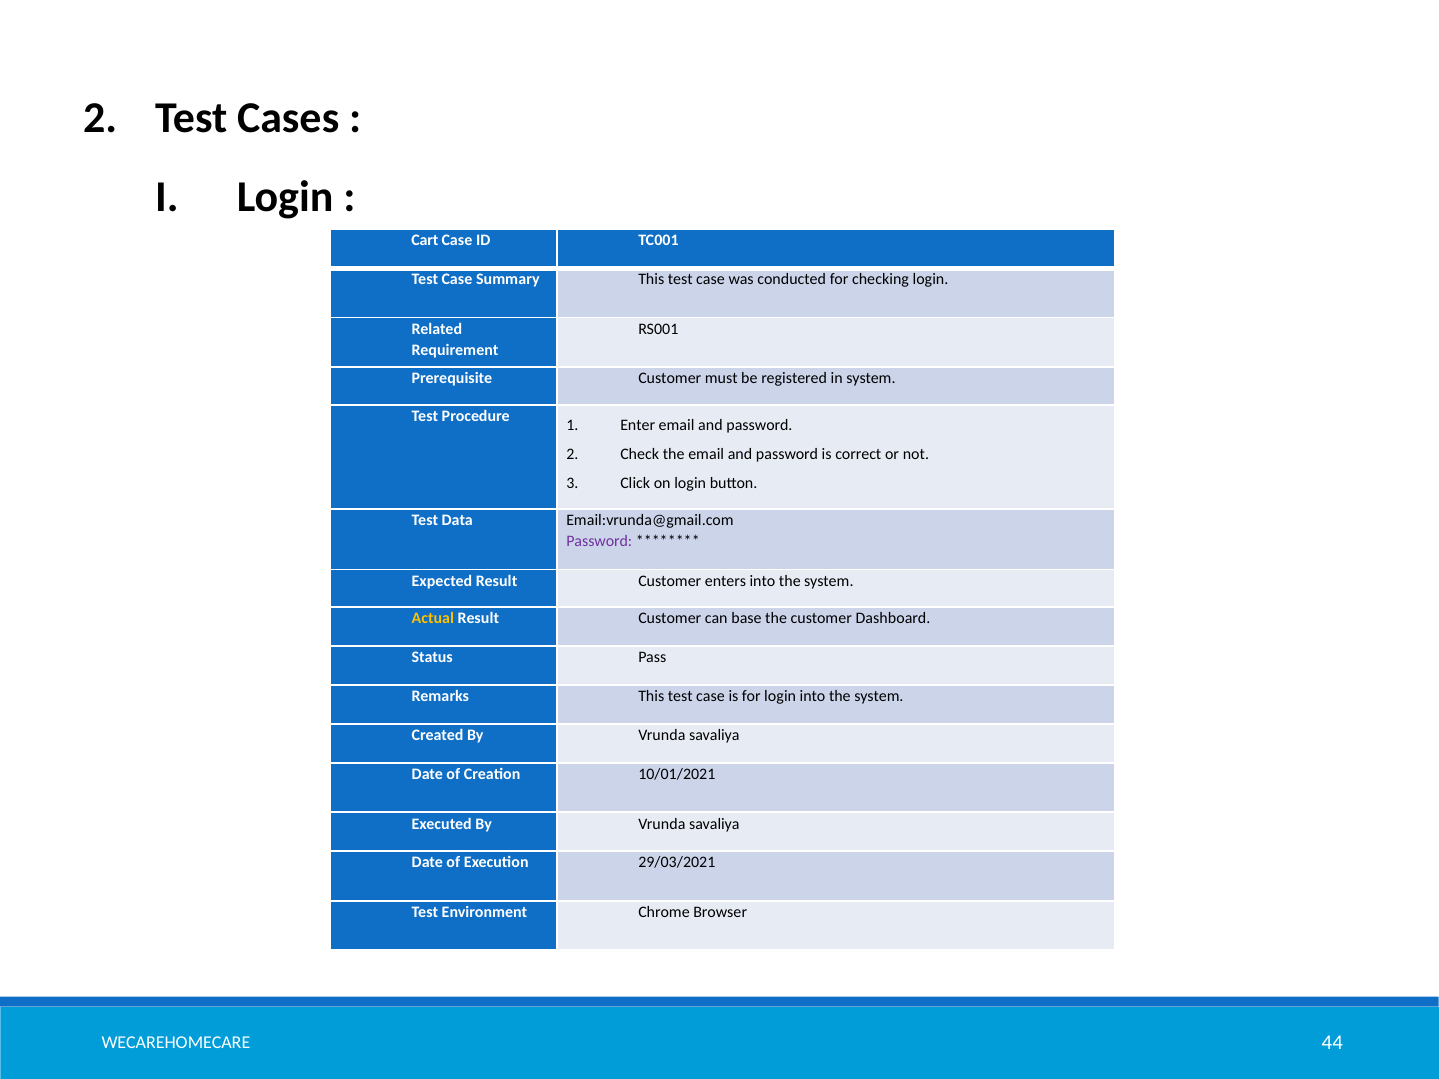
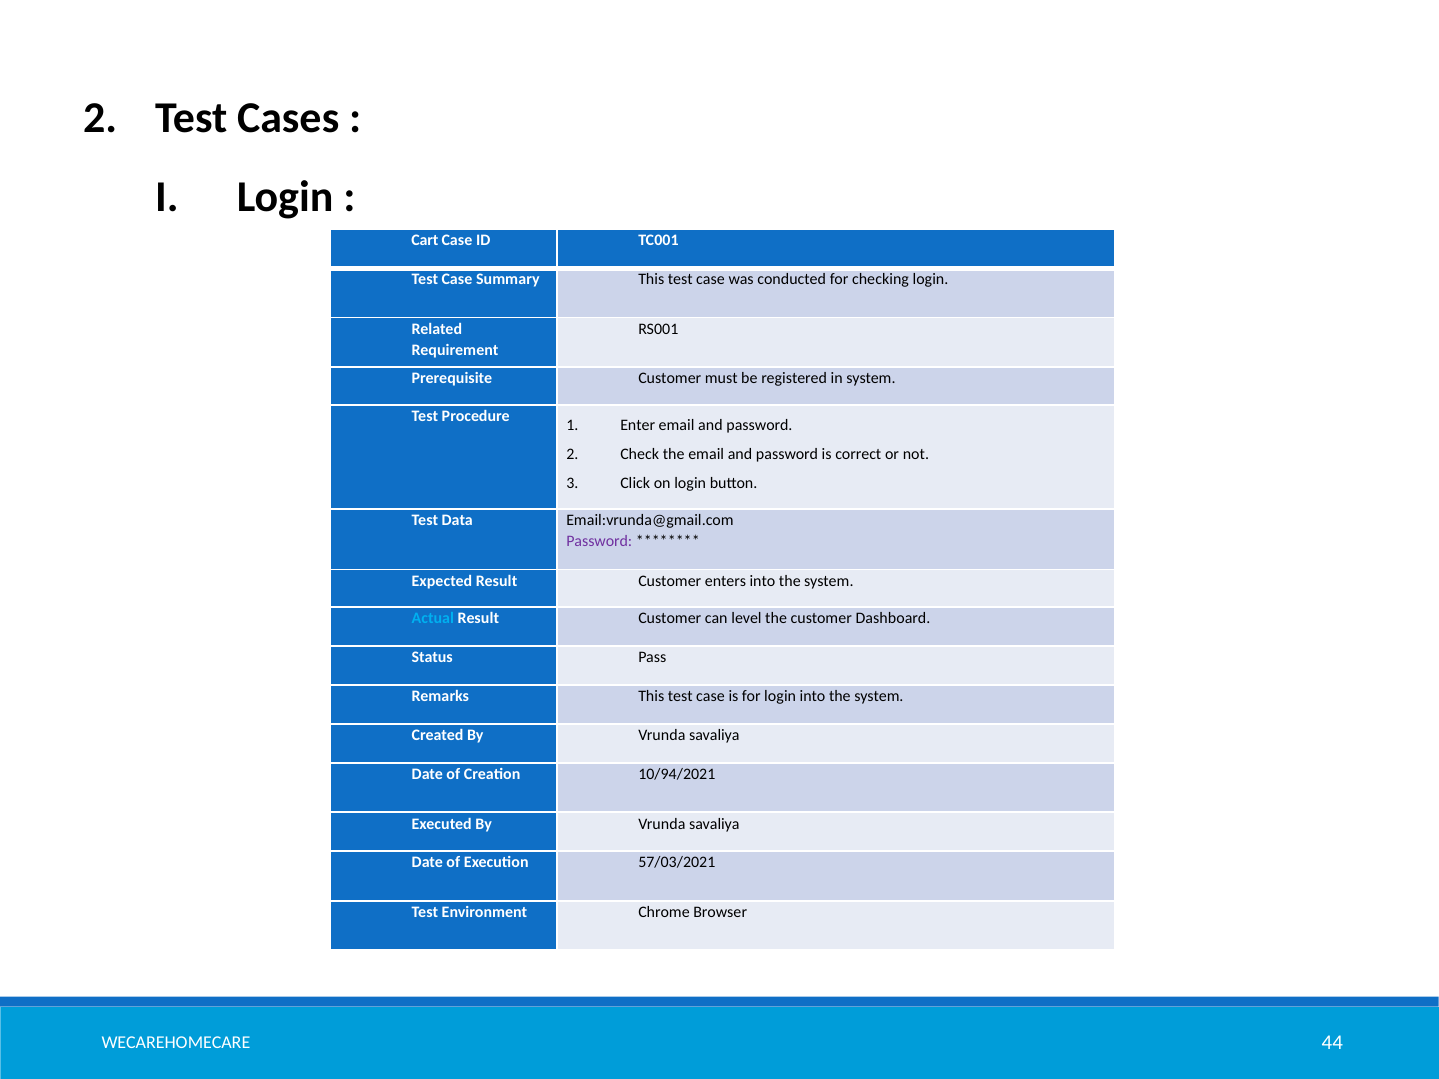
Actual colour: yellow -> light blue (433, 619)
base: base -> level (746, 619)
10/01/2021: 10/01/2021 -> 10/94/2021 (677, 775)
29/03/2021: 29/03/2021 -> 57/03/2021 (677, 863)
